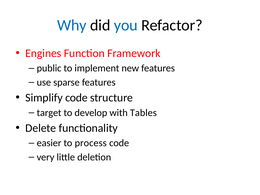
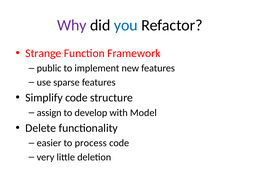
Why colour: blue -> purple (72, 25)
Engines: Engines -> Strange (43, 53)
target: target -> assign (49, 113)
Tables: Tables -> Model (143, 113)
